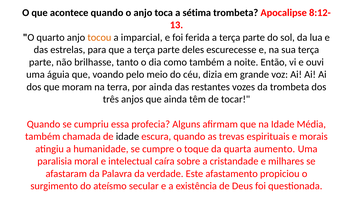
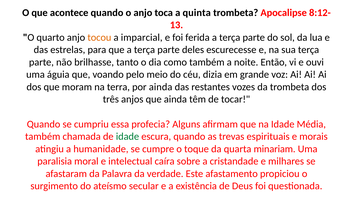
sétima: sétima -> quinta (197, 13)
idade colour: black -> green (127, 136)
aumento: aumento -> minariam (275, 149)
